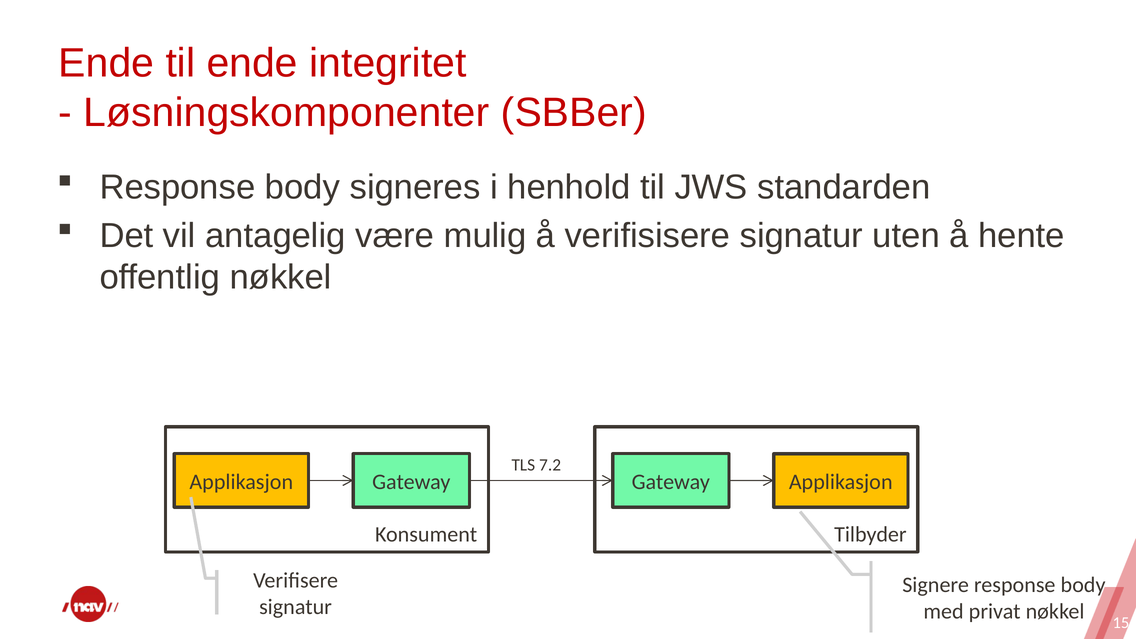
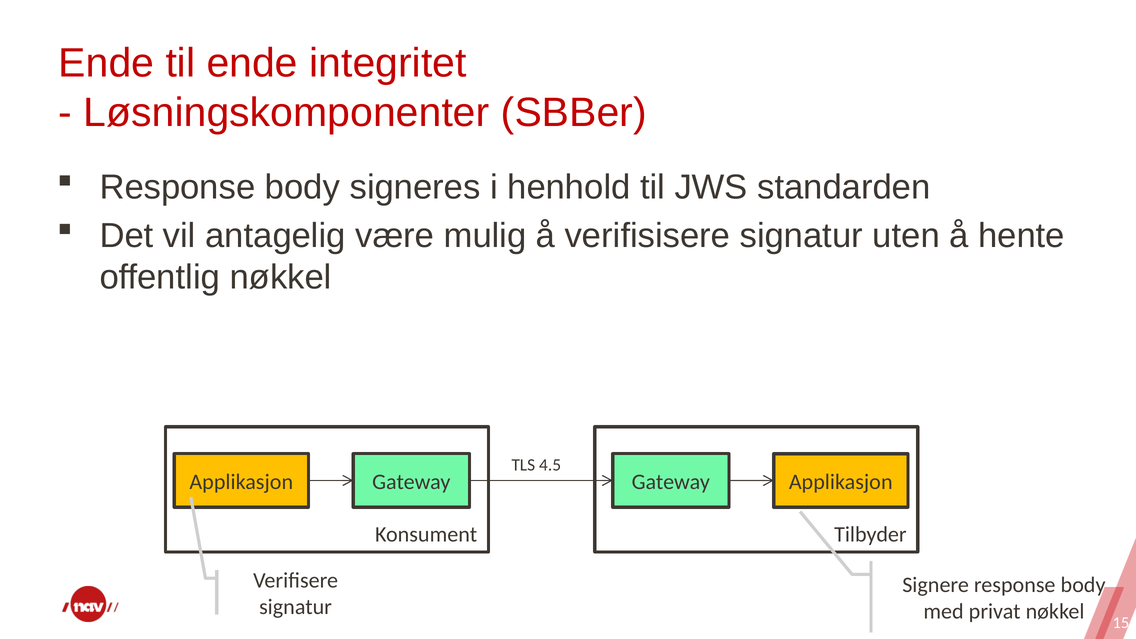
7.2: 7.2 -> 4.5 (550, 465)
